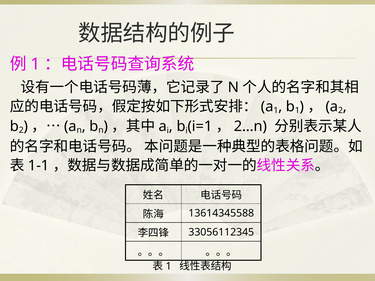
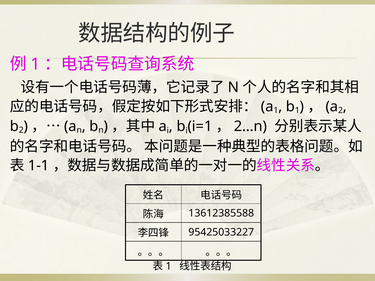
13614345588: 13614345588 -> 13612385588 (221, 213)
33056112345: 33056112345 -> 95425033227 (221, 232)
